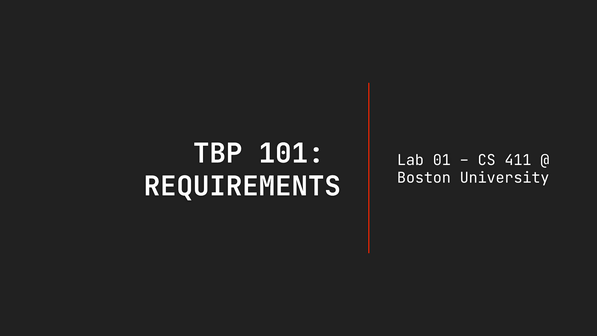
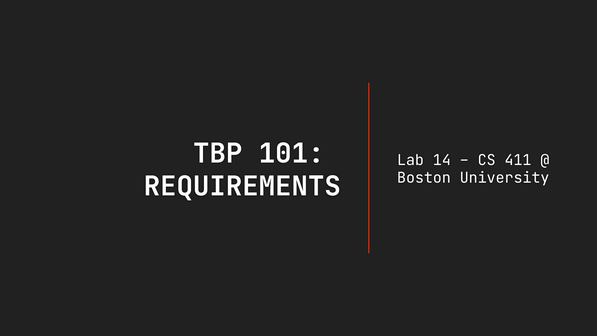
01: 01 -> 14 (442, 160)
